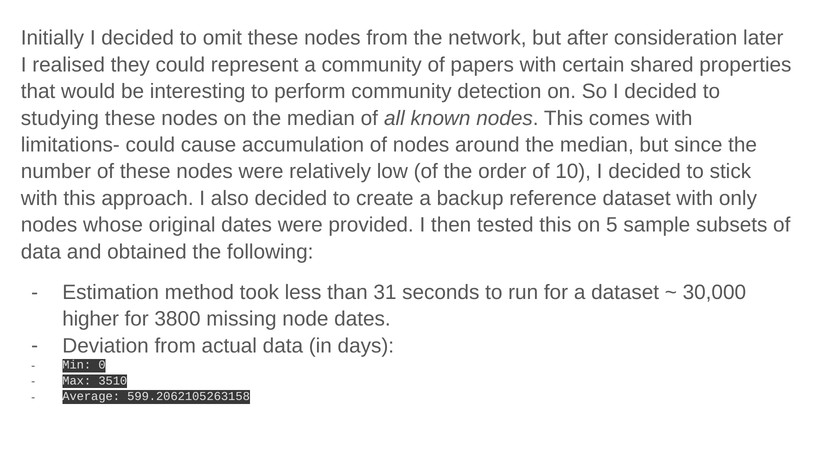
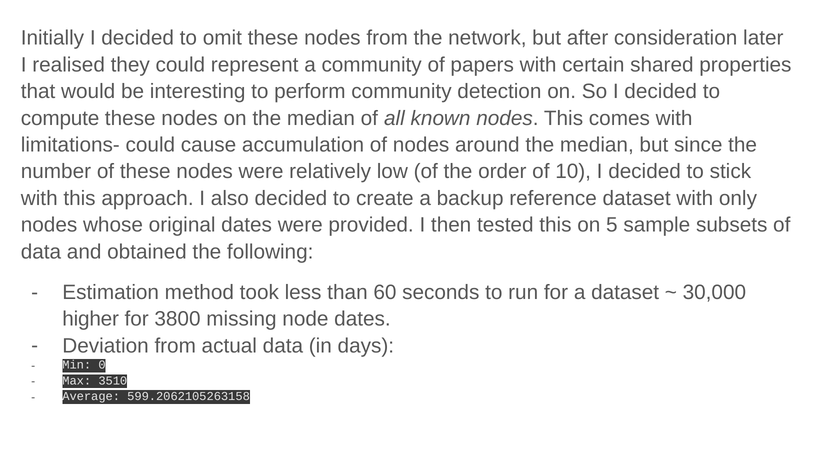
studying: studying -> compute (60, 118)
31: 31 -> 60 (385, 292)
